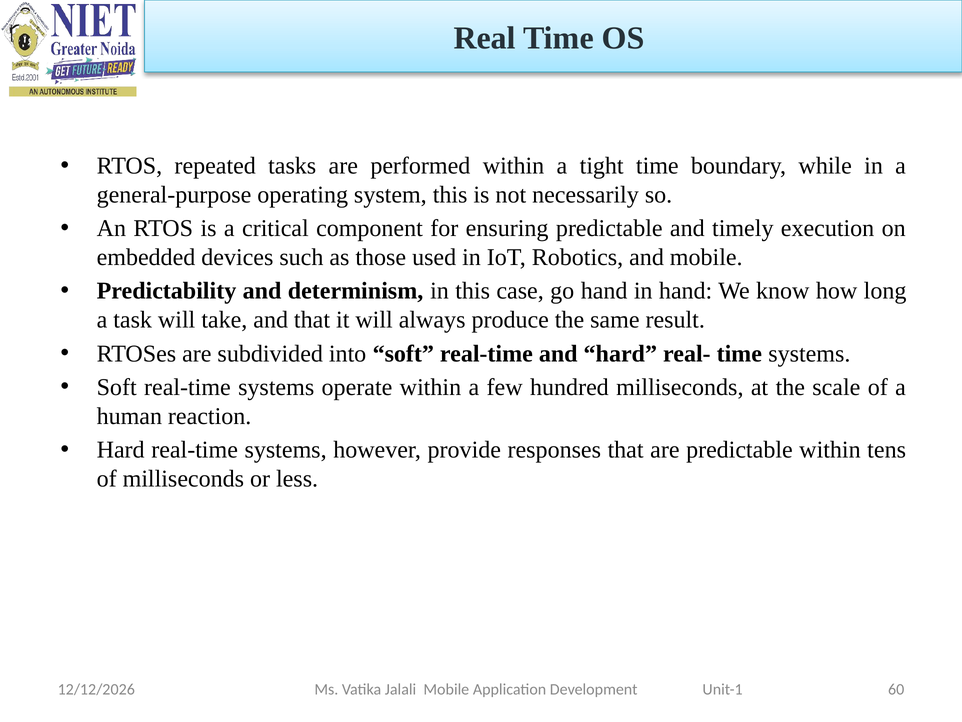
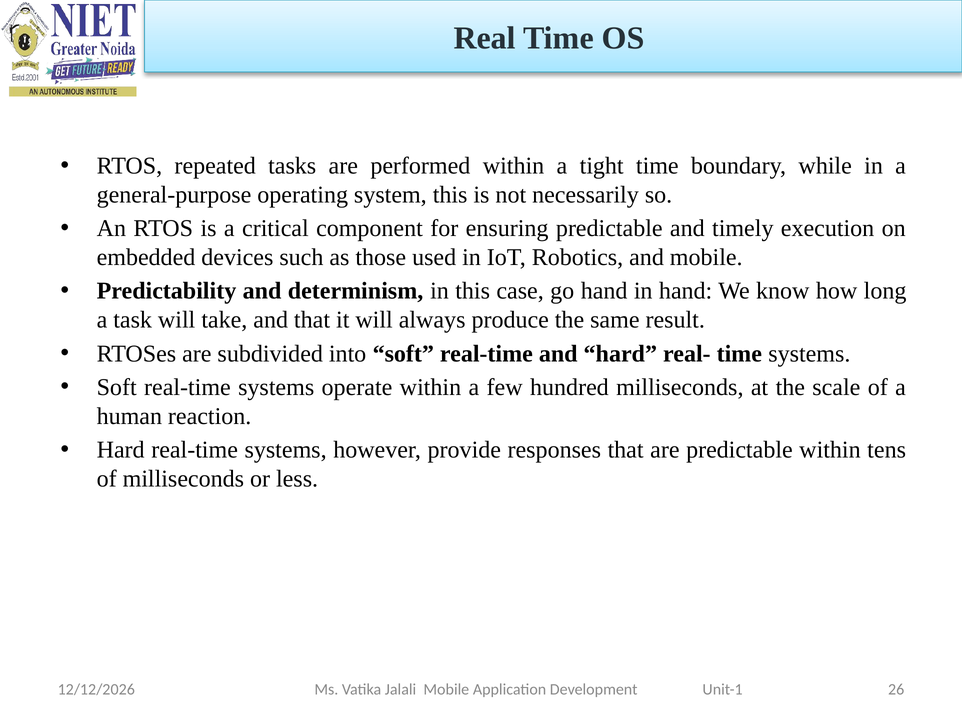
60: 60 -> 26 (896, 689)
